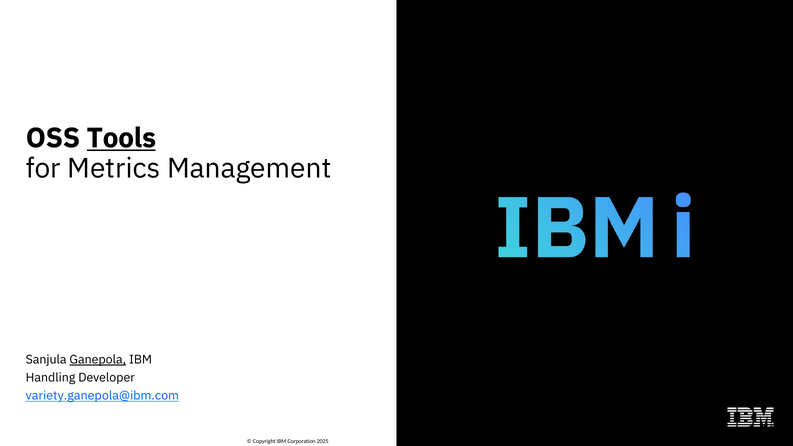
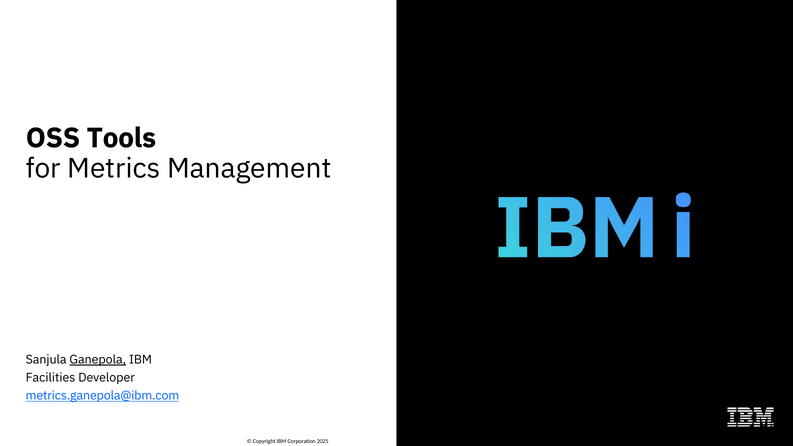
Tools underline: present -> none (121, 138)
Handling: Handling -> Facilities (51, 378)
variety.ganepola@ibm.com: variety.ganepola@ibm.com -> metrics.ganepola@ibm.com (102, 396)
